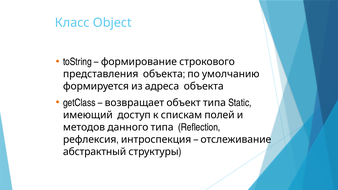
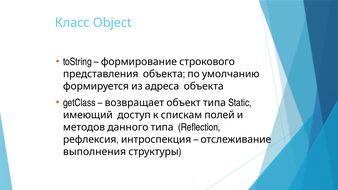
абстрактный: абстрактный -> выполнения (95, 152)
